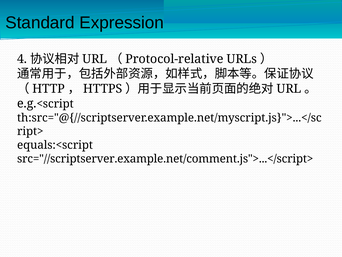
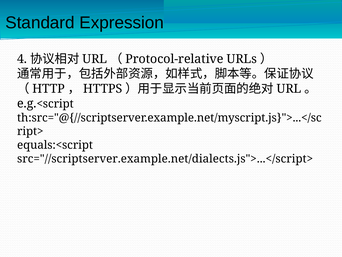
src="//scriptserver.example.net/comment.js">...</script>: src="//scriptserver.example.net/comment.js">...</script> -> src="//scriptserver.example.net/dialects.js">...</script> (165, 159)
